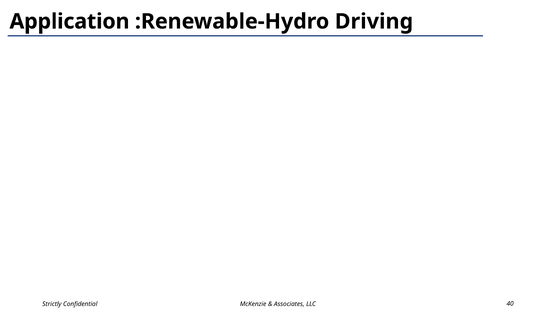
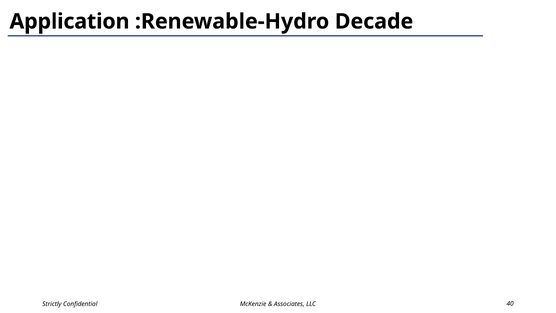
Driving: Driving -> Decade (374, 21)
